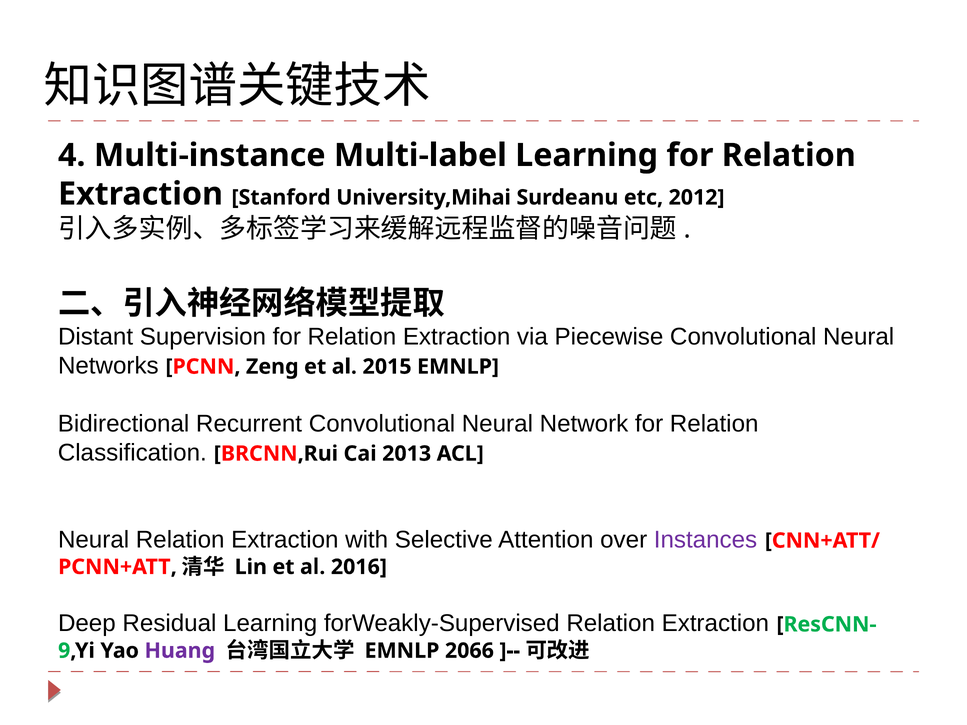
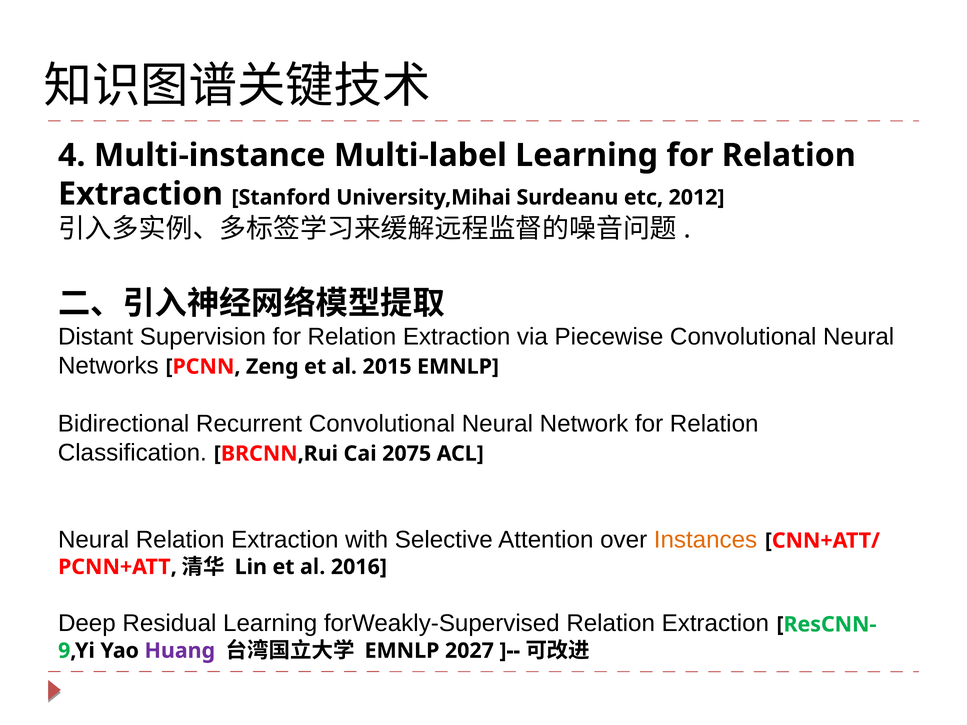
2013: 2013 -> 2075 (407, 454)
Instances colour: purple -> orange (706, 540)
2066: 2066 -> 2027 (469, 651)
